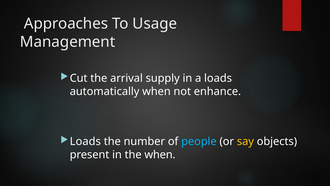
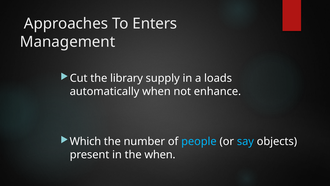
Usage: Usage -> Enters (155, 24)
arrival: arrival -> library (127, 78)
Loads: Loads -> Which (85, 141)
say colour: yellow -> light blue (245, 141)
